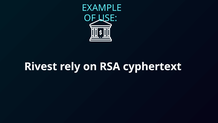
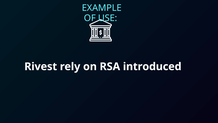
cyphertext: cyphertext -> introduced (152, 66)
